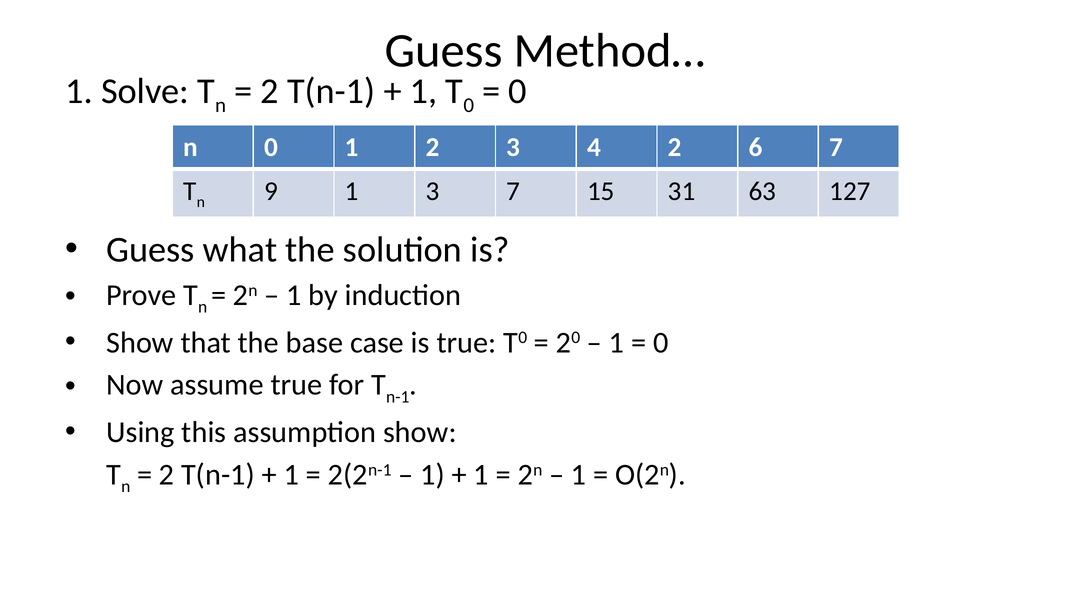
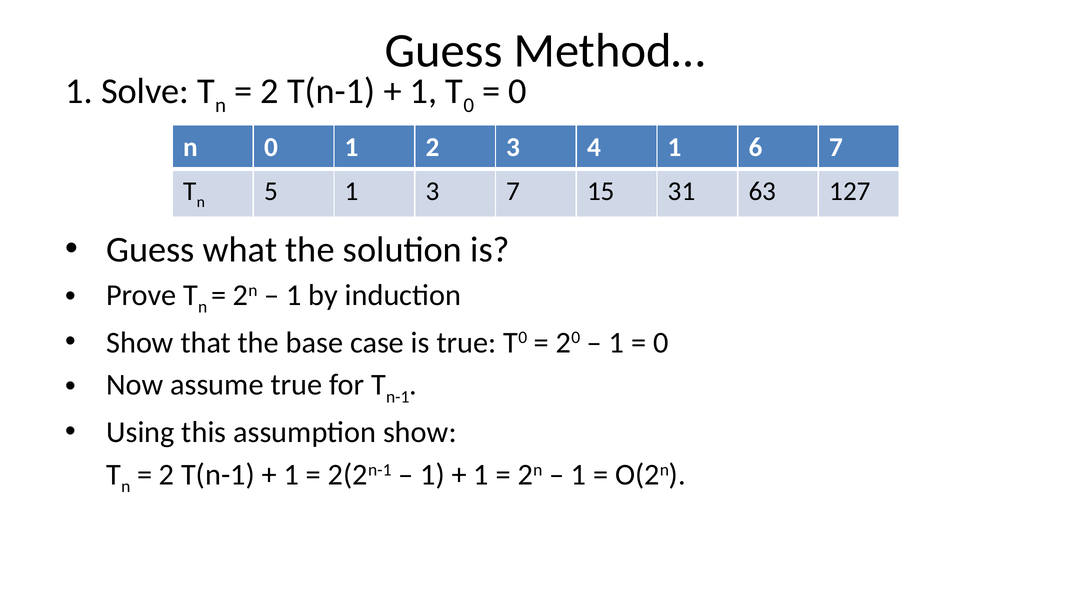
4 2: 2 -> 1 (675, 147)
9: 9 -> 5 (271, 191)
